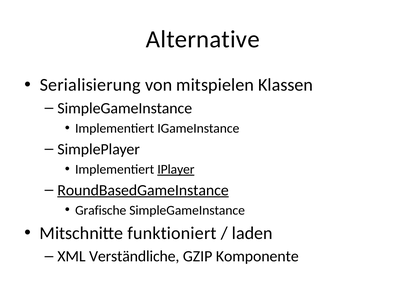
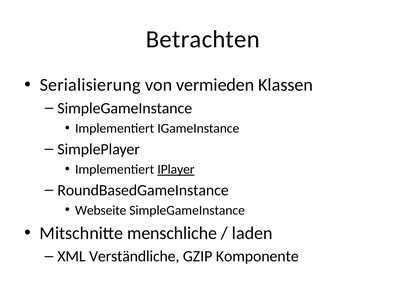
Alternative: Alternative -> Betrachten (203, 39)
mitspielen: mitspielen -> vermieden (215, 85)
RoundBasedGameInstance underline: present -> none (143, 190)
Grafische: Grafische -> Webseite (101, 211)
funktioniert: funktioniert -> menschliche (172, 234)
